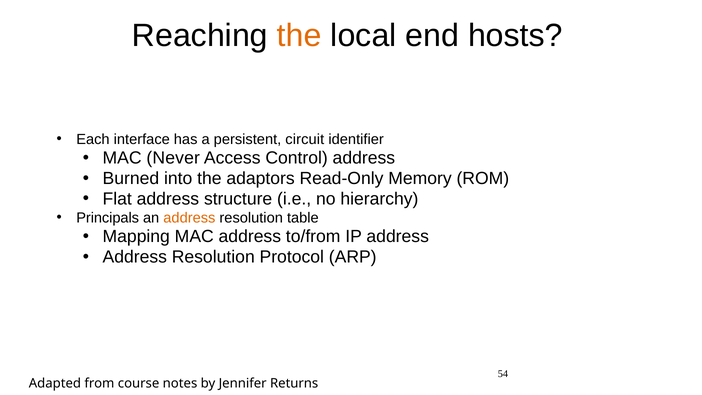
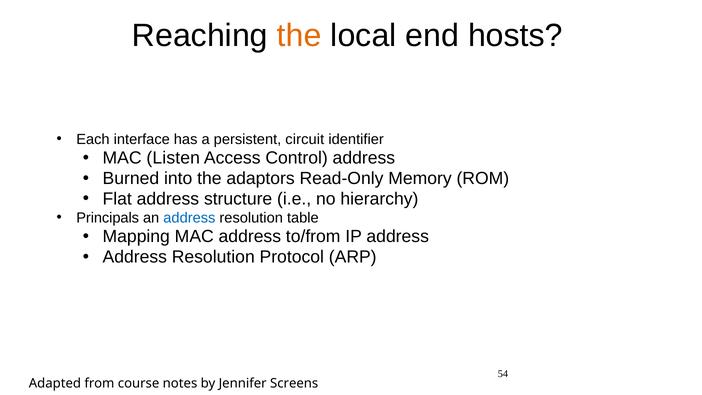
Never: Never -> Listen (173, 158)
address colour: orange -> blue (189, 218)
Returns: Returns -> Screens (294, 383)
